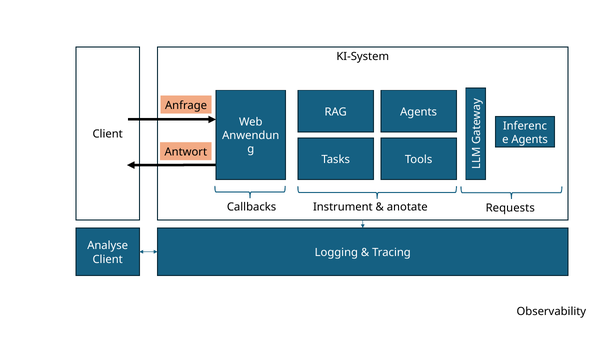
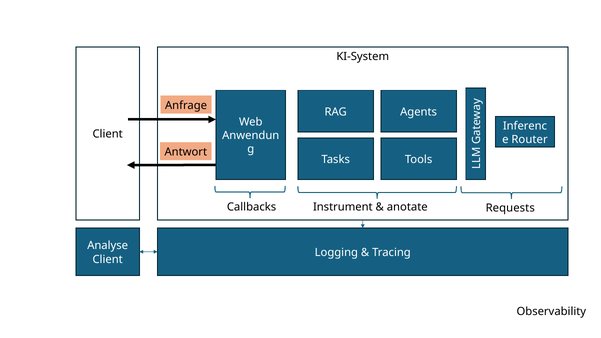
Agents: Agents -> Router (530, 139)
